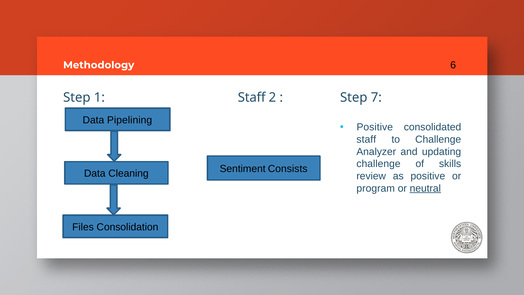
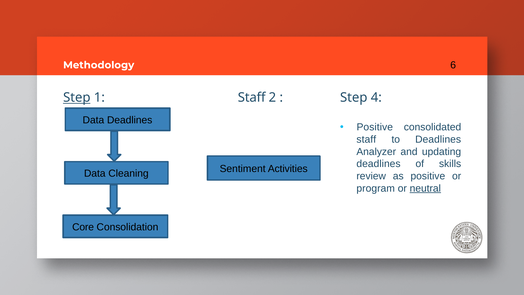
Step underline: none -> present (77, 98)
7: 7 -> 4 (376, 98)
Data Pipelining: Pipelining -> Deadlines (130, 120)
to Challenge: Challenge -> Deadlines (438, 139)
challenge: challenge -> deadlines (379, 164)
Consists: Consists -> Activities (288, 169)
Files: Files -> Core (83, 227)
